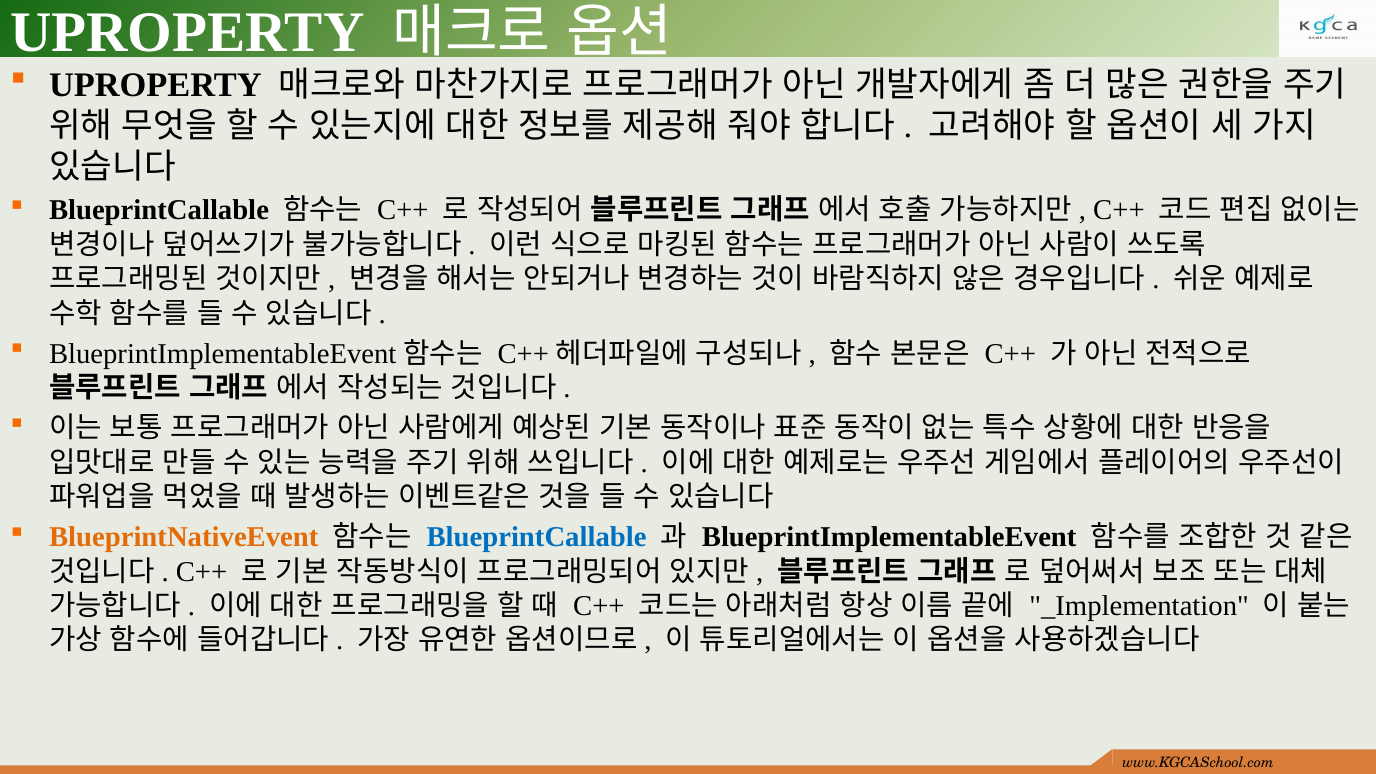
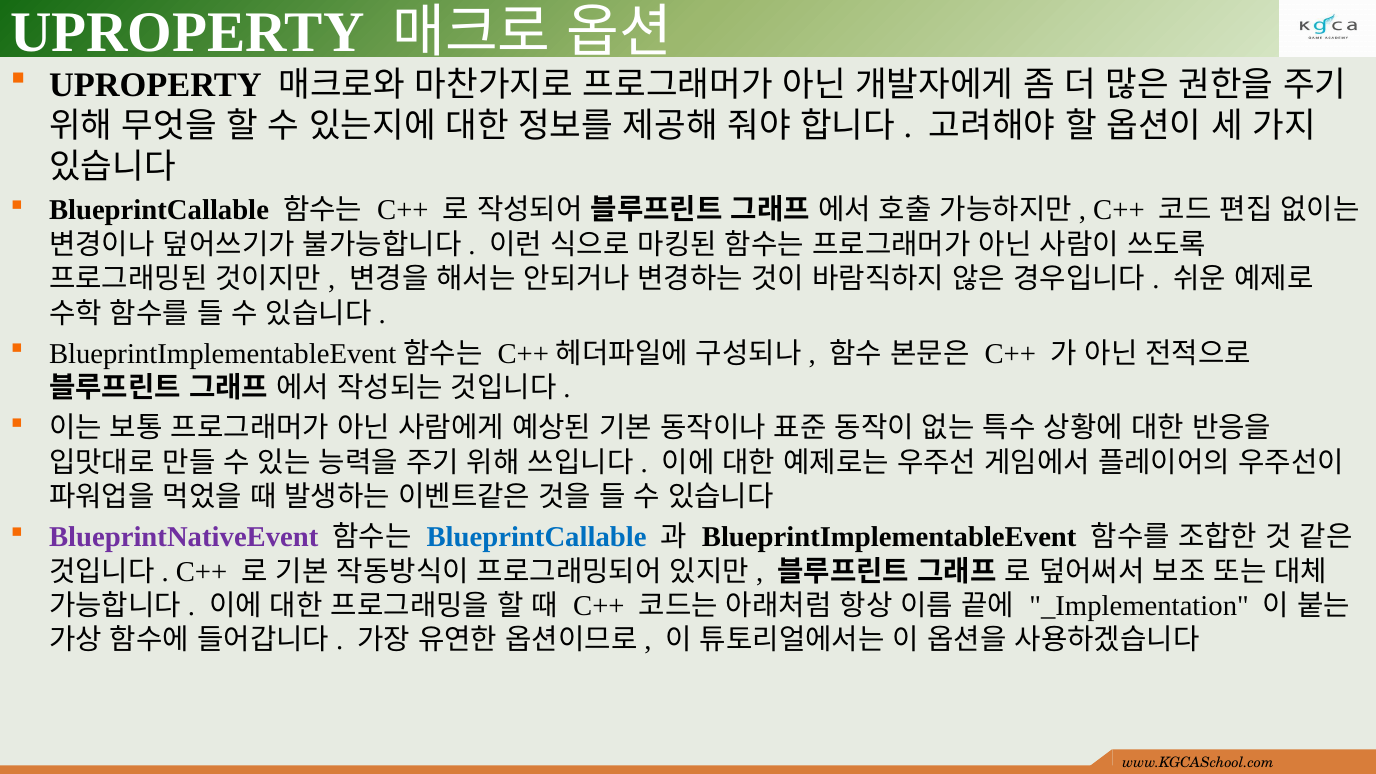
BlueprintNativeEvent colour: orange -> purple (184, 537)
